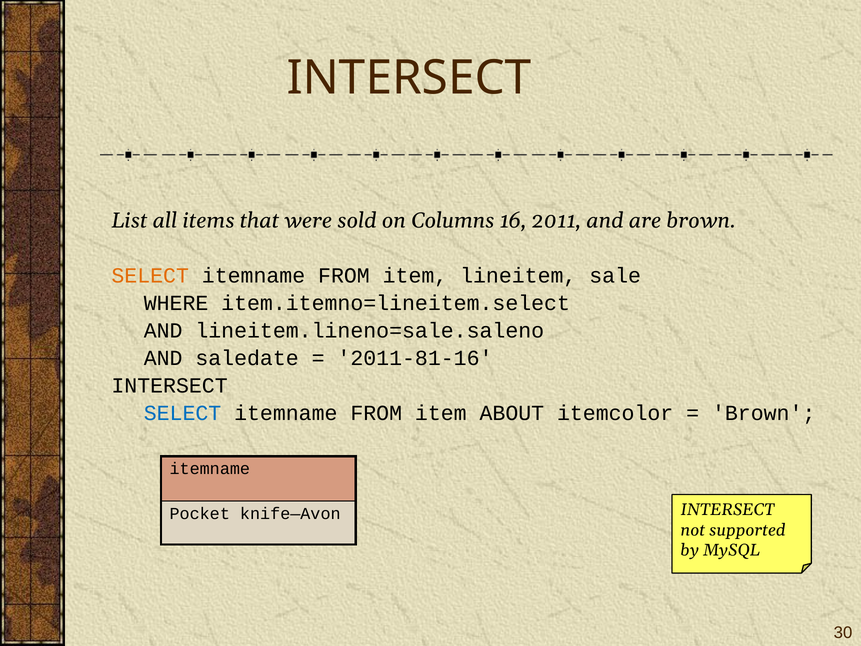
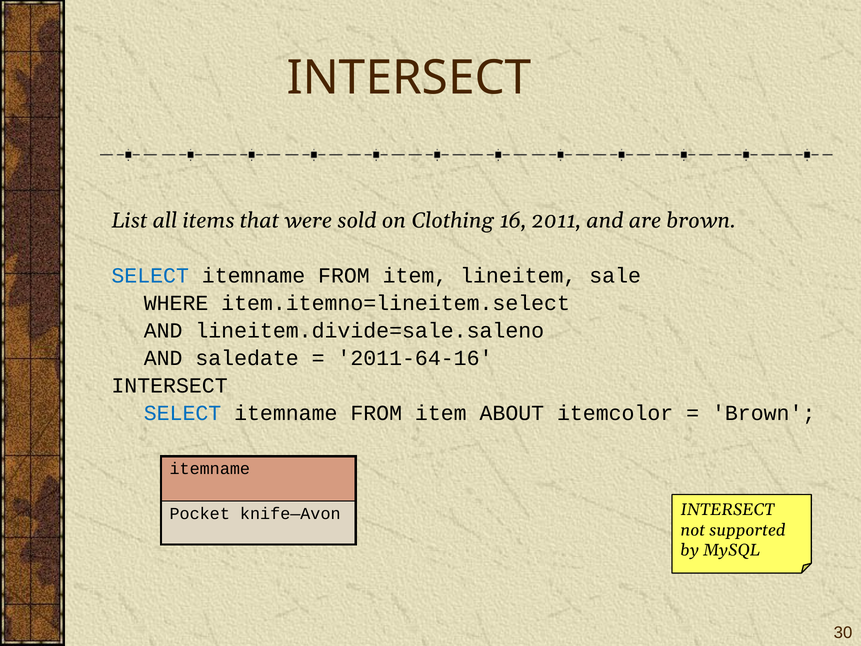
Columns: Columns -> Clothing (453, 220)
SELECT colour: orange -> blue (150, 275)
lineitem.lineno=sale.saleno: lineitem.lineno=sale.saleno -> lineitem.divide=sale.saleno (370, 331)
2011-81-16: 2011-81-16 -> 2011-64-16 (415, 358)
